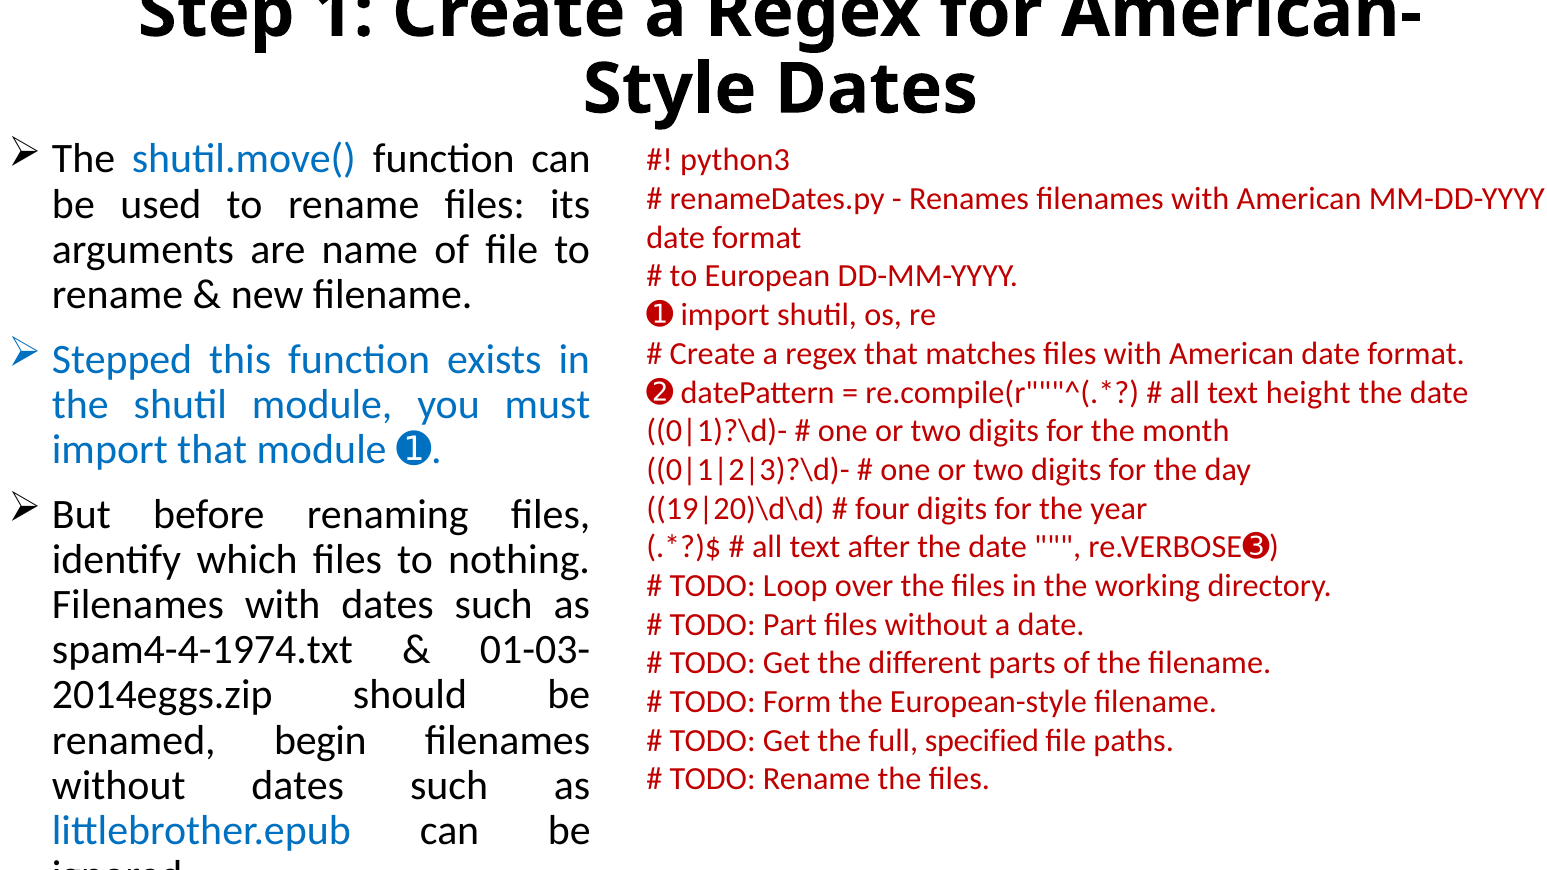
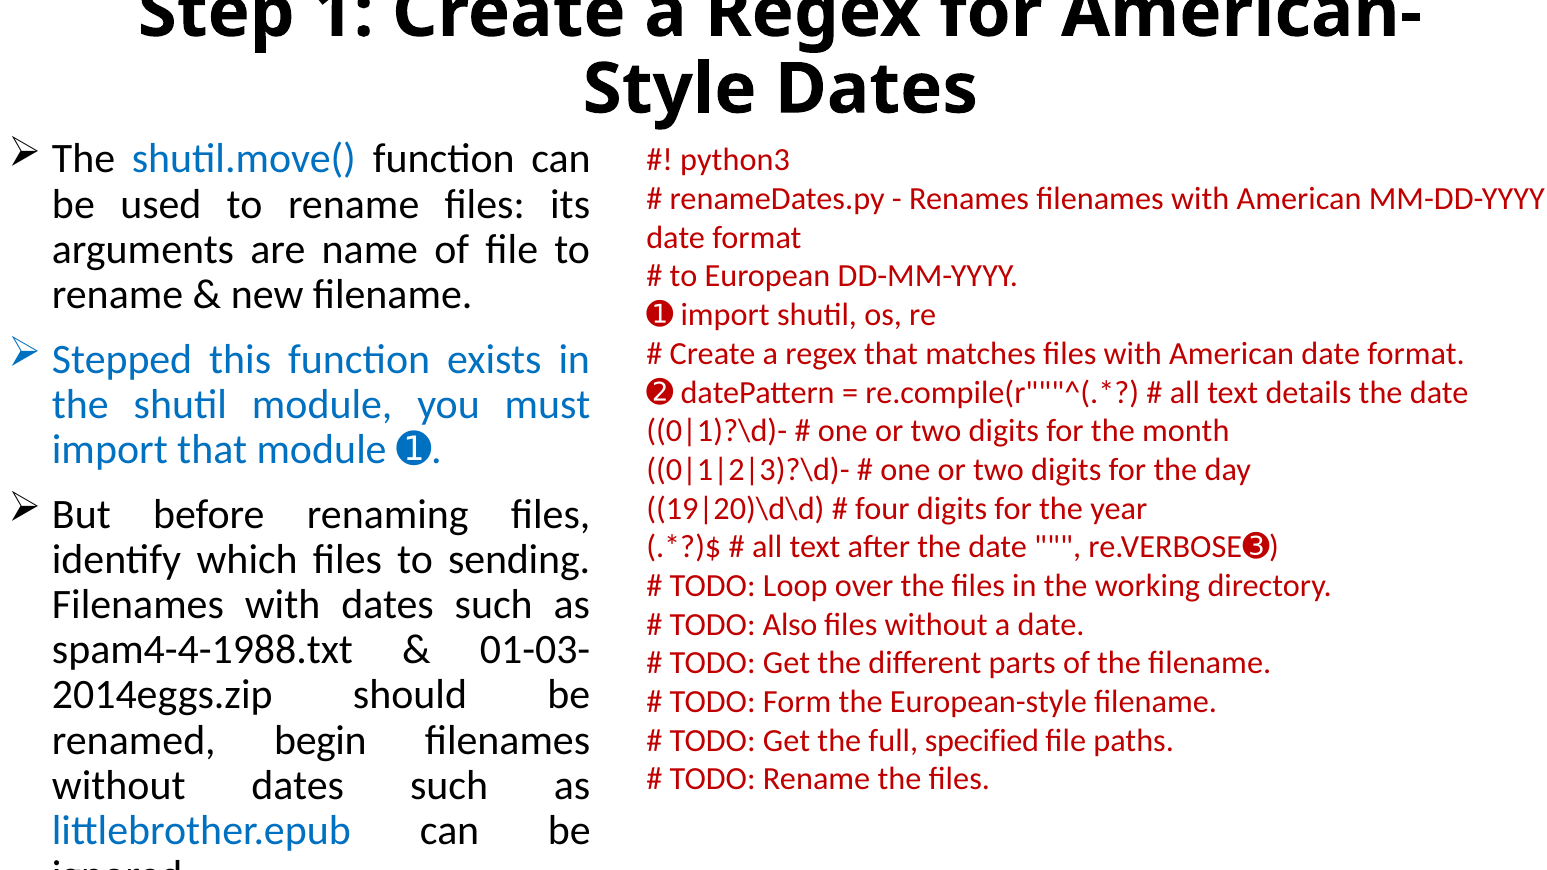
height: height -> details (1308, 392)
nothing: nothing -> sending (519, 560)
Part: Part -> Also (790, 625)
spam4-4-1974.txt: spam4-4-1974.txt -> spam4-4-1988.txt (202, 650)
